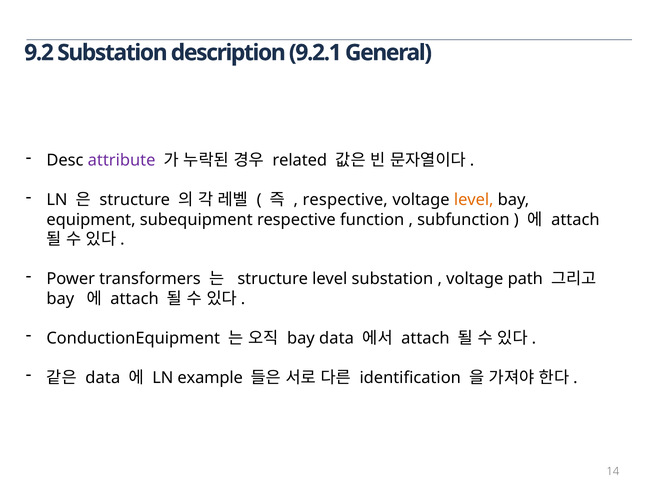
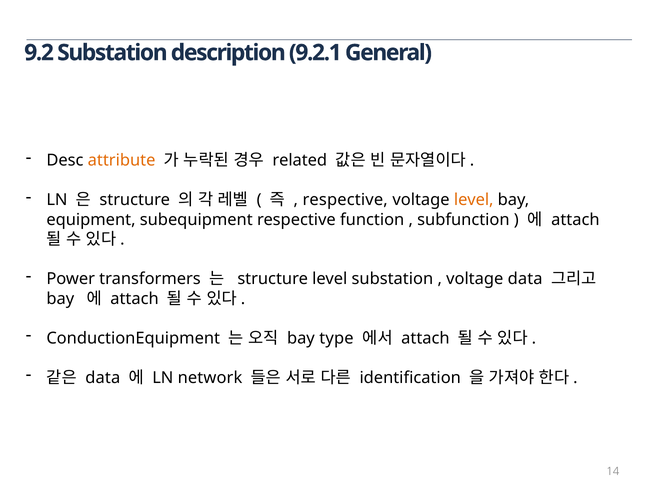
attribute colour: purple -> orange (122, 160)
voltage path: path -> data (525, 279)
bay data: data -> type (336, 338)
example: example -> network (210, 378)
